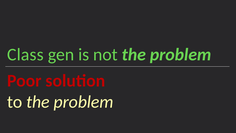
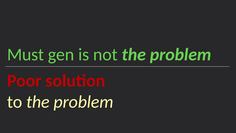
Class: Class -> Must (26, 54)
